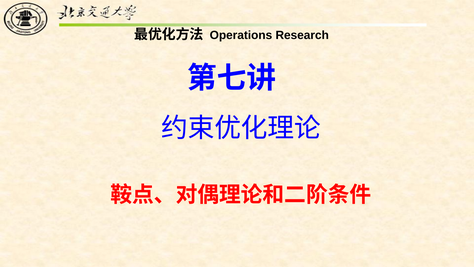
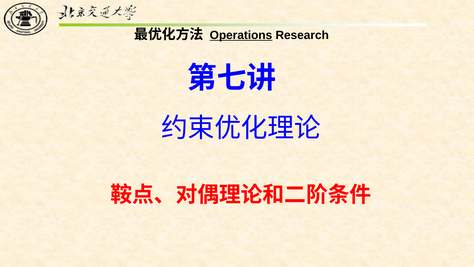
Operations underline: none -> present (241, 35)
